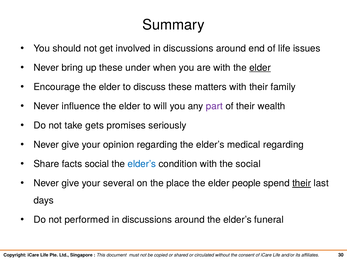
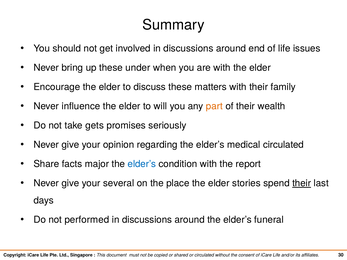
elder underline: present -> none (260, 68)
part colour: purple -> orange (214, 106)
medical regarding: regarding -> circulated (283, 145)
facts social: social -> major (97, 164)
the social: social -> report (248, 164)
people: people -> stories (246, 183)
